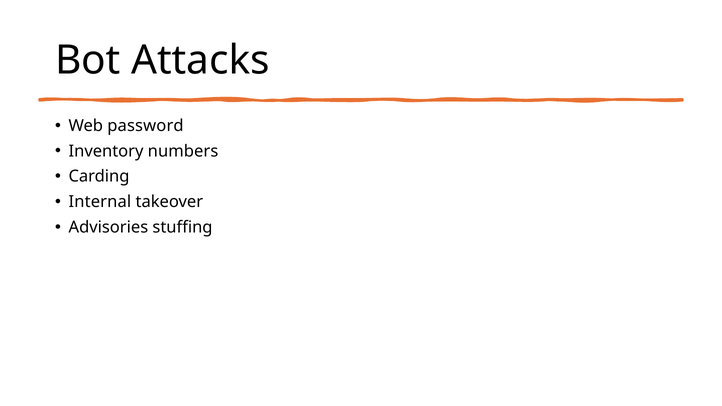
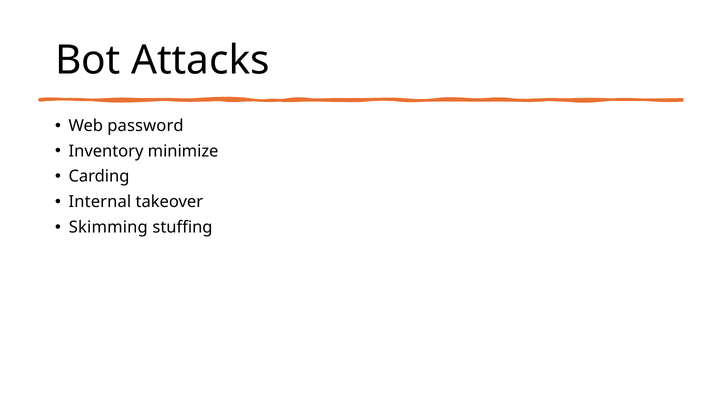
numbers: numbers -> minimize (183, 151)
Advisories: Advisories -> Skimming (108, 227)
